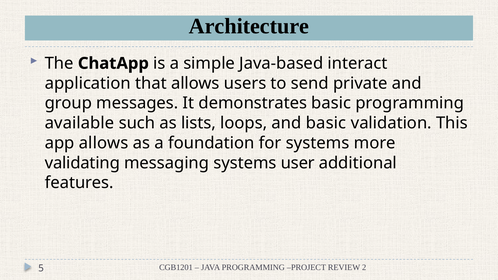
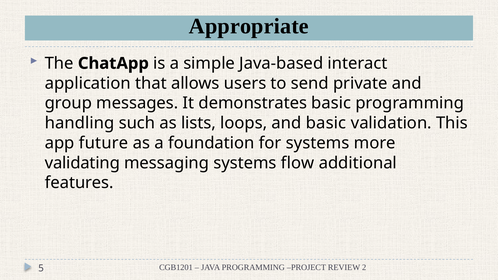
Architecture: Architecture -> Appropriate (249, 26)
available: available -> handling (80, 123)
app allows: allows -> future (104, 143)
user: user -> flow (298, 163)
